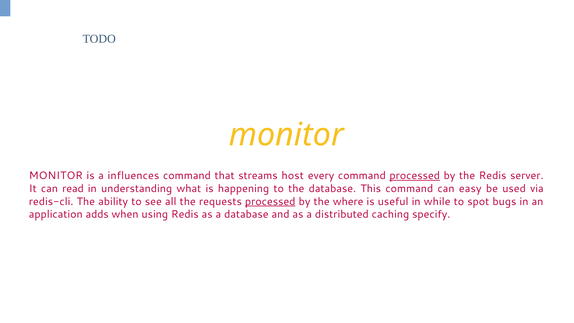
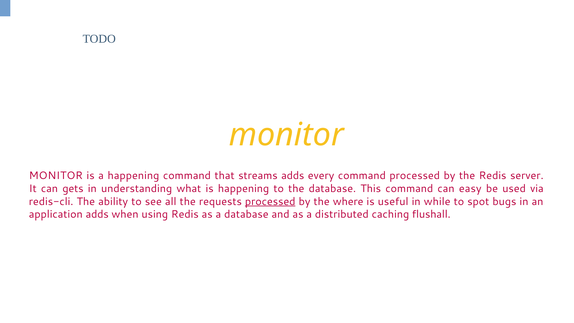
a influences: influences -> happening (133, 176)
streams host: host -> adds (293, 176)
processed underline: present -> none (415, 176)
read: read -> gets (73, 188)
specify: specify -> flushall (431, 214)
